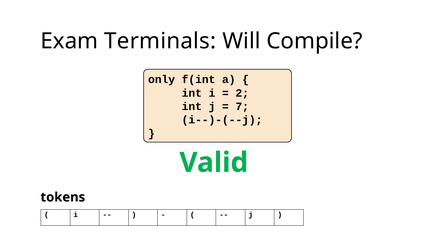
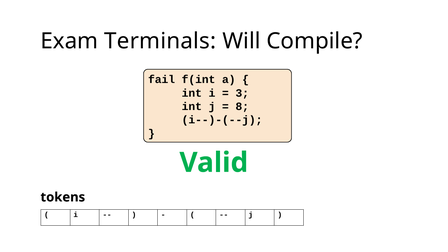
only: only -> fail (162, 80)
2: 2 -> 3 (242, 93)
7: 7 -> 8 (242, 106)
